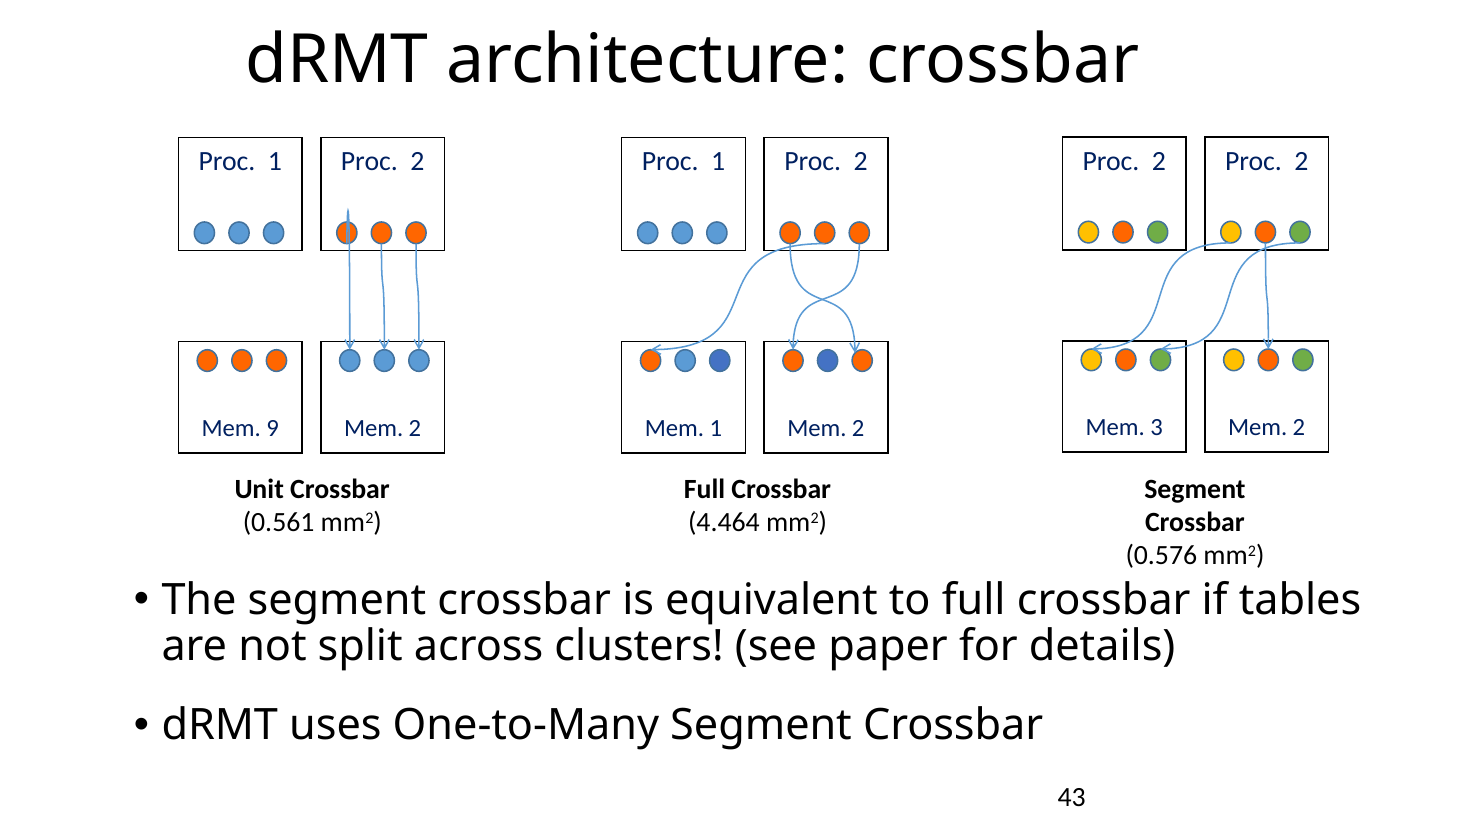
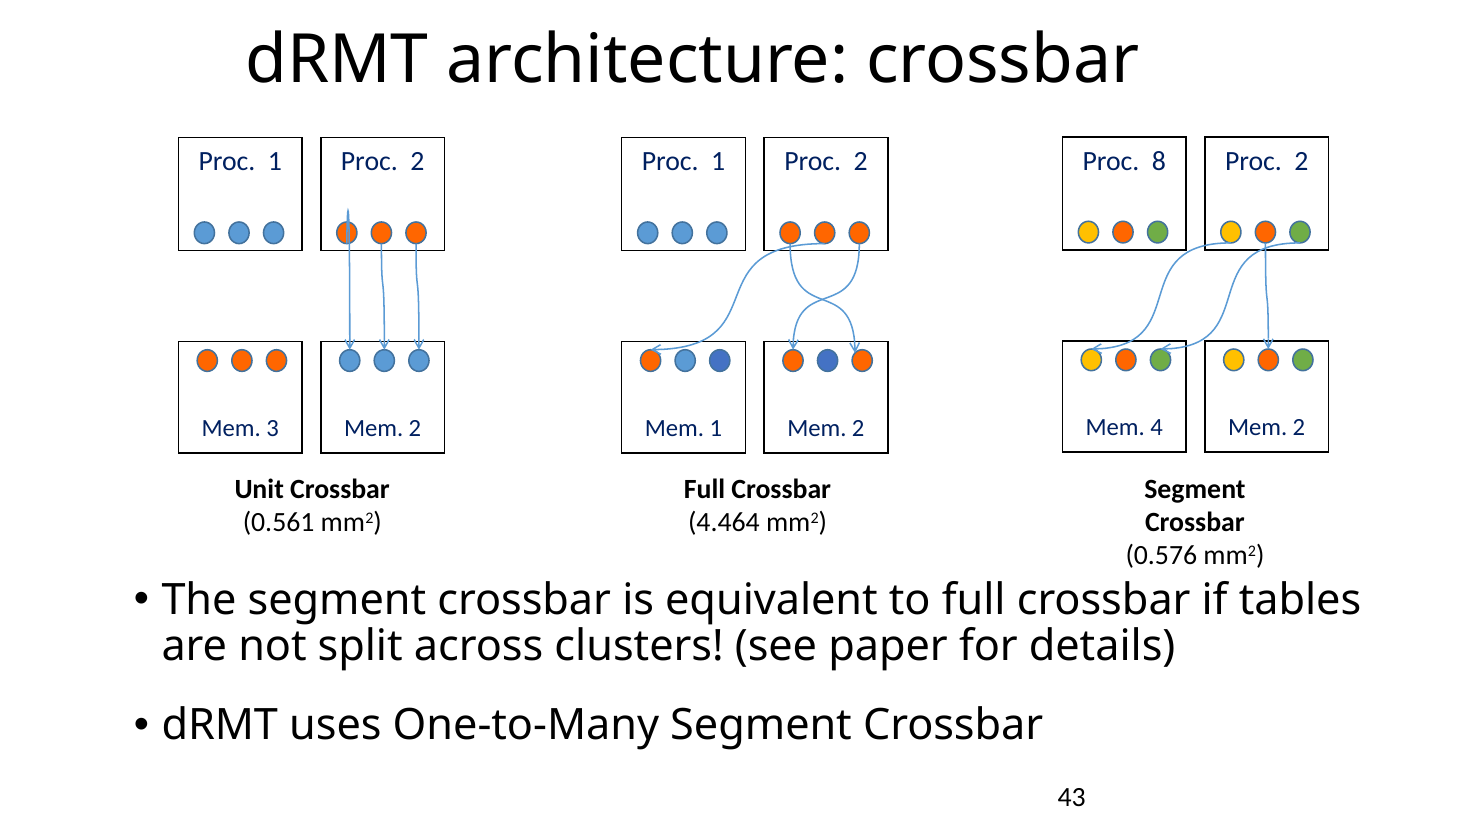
2: 2 -> 8 (1159, 161)
3: 3 -> 4 (1157, 428)
9: 9 -> 3 (273, 428)
